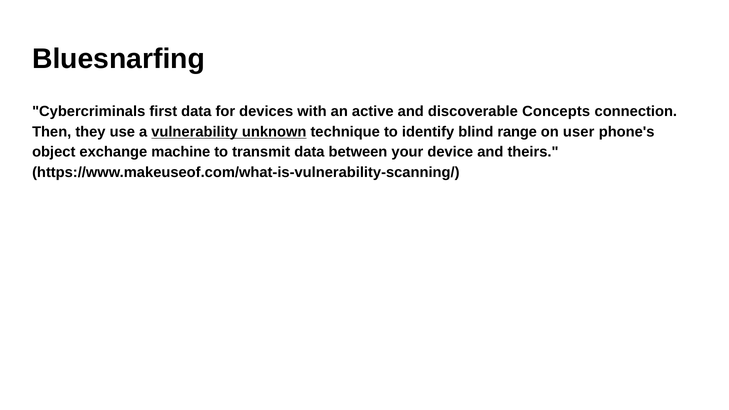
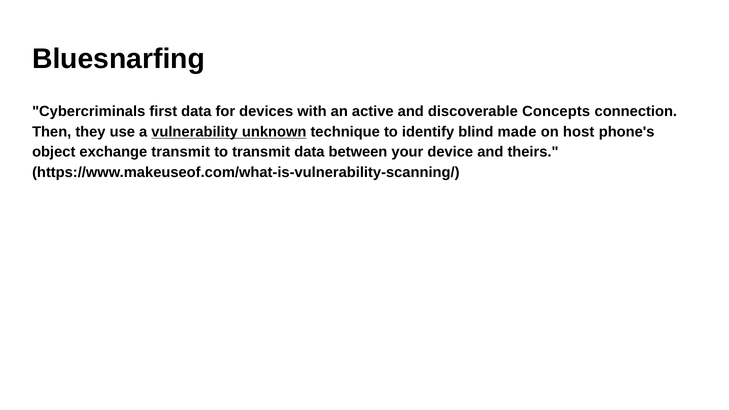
range: range -> made (517, 132)
user: user -> host (579, 132)
exchange machine: machine -> transmit (181, 152)
